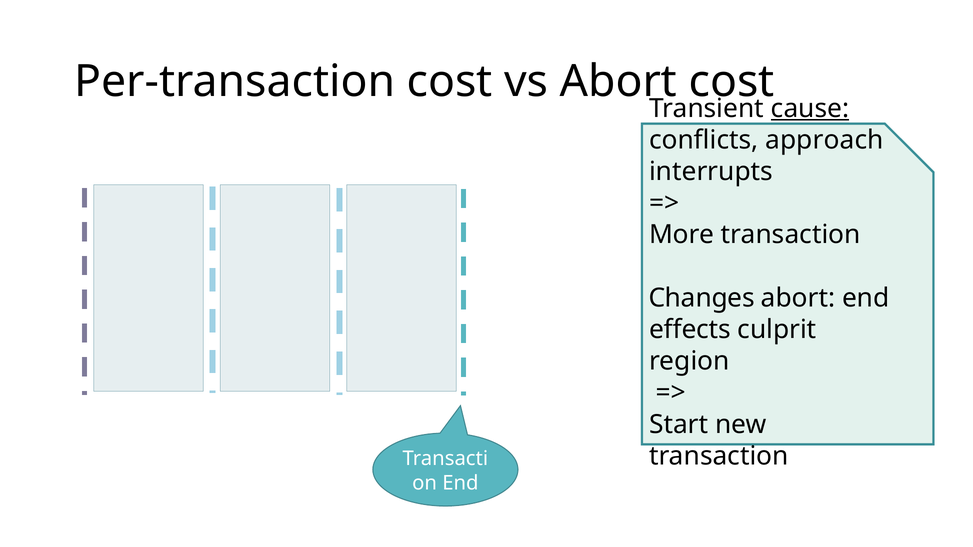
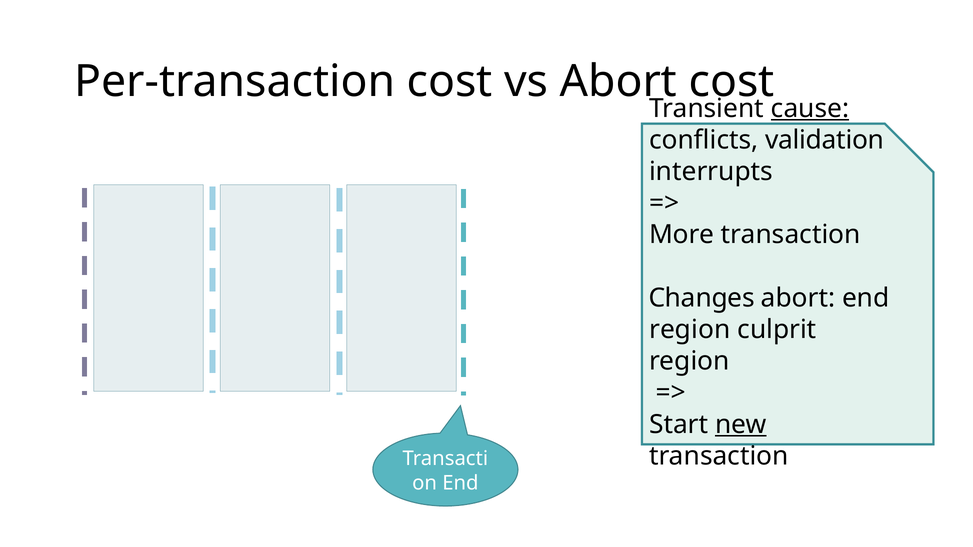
approach: approach -> validation (825, 140)
effects: effects -> region (690, 330)
new underline: none -> present (741, 425)
